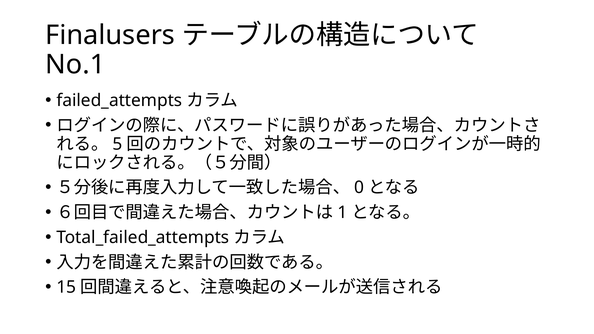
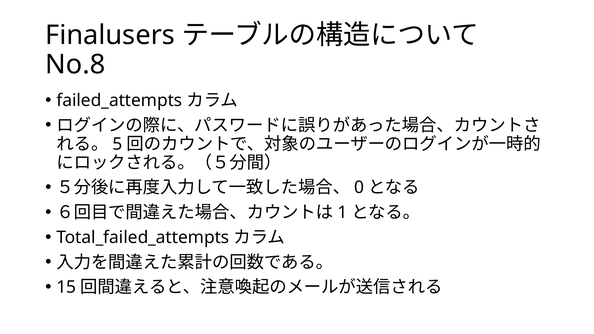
No.1: No.1 -> No.8 (75, 65)
